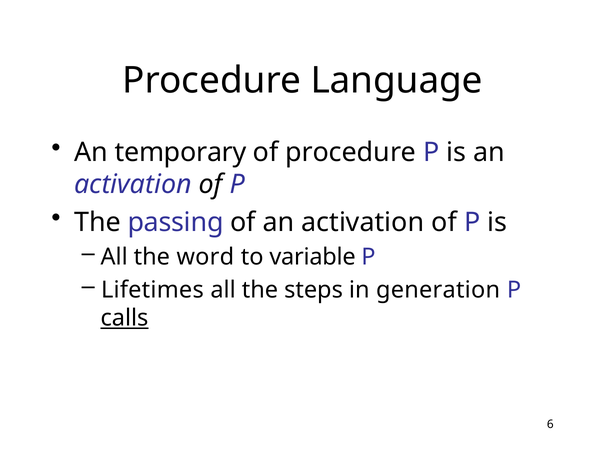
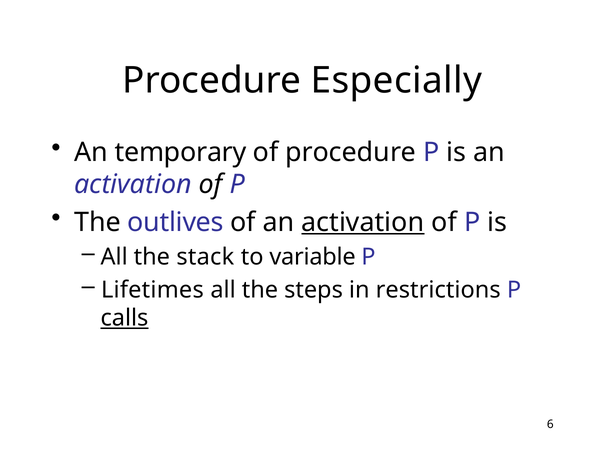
Language: Language -> Especially (396, 81)
passing: passing -> outlives (176, 222)
activation underline: none -> present (363, 222)
word: word -> stack (205, 257)
generation: generation -> restrictions (438, 290)
